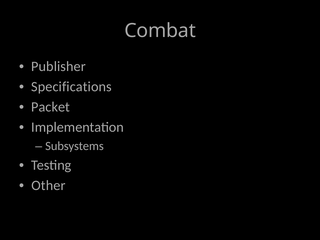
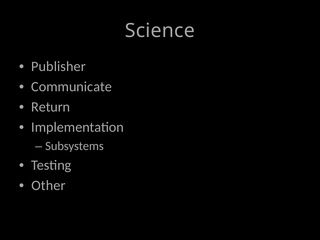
Combat: Combat -> Science (160, 31)
Specifications: Specifications -> Communicate (72, 87)
Packet: Packet -> Return (51, 107)
